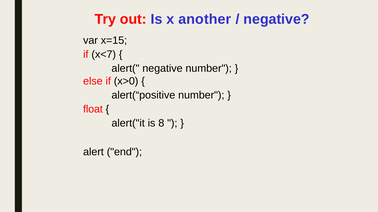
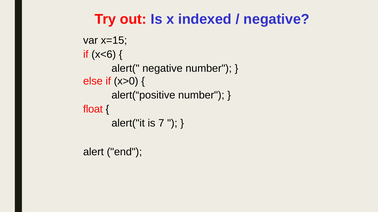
another: another -> indexed (205, 19)
x<7: x<7 -> x<6 (104, 55)
8: 8 -> 7 (161, 124)
